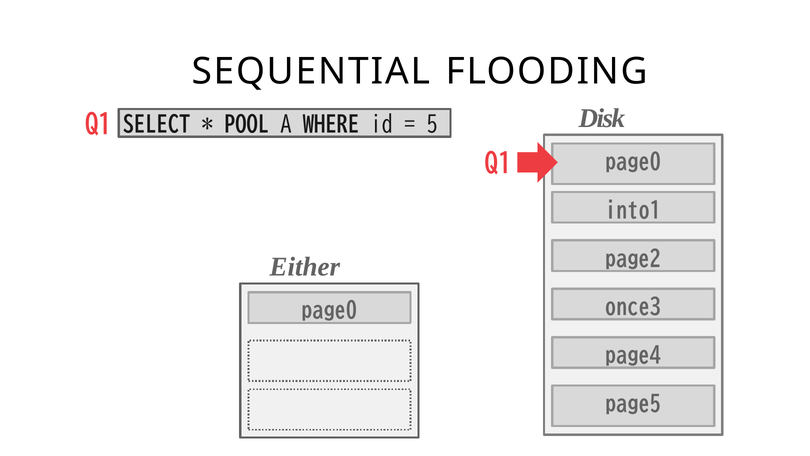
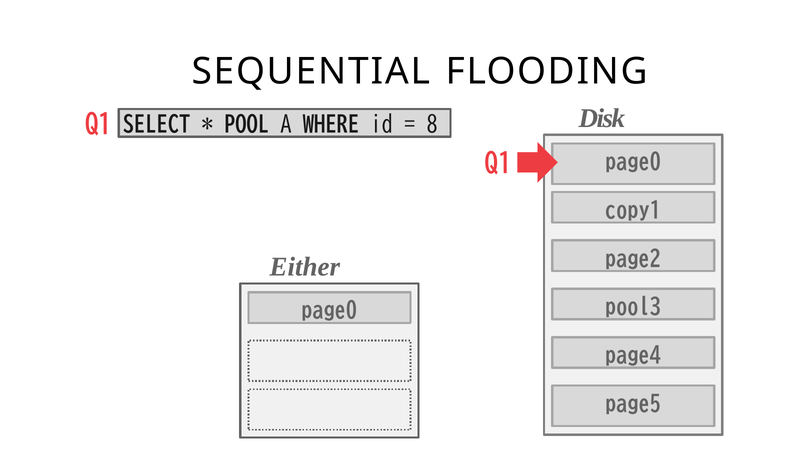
5: 5 -> 8 (432, 125)
into1: into1 -> copy1 (633, 211)
once3: once3 -> pool3 (633, 307)
